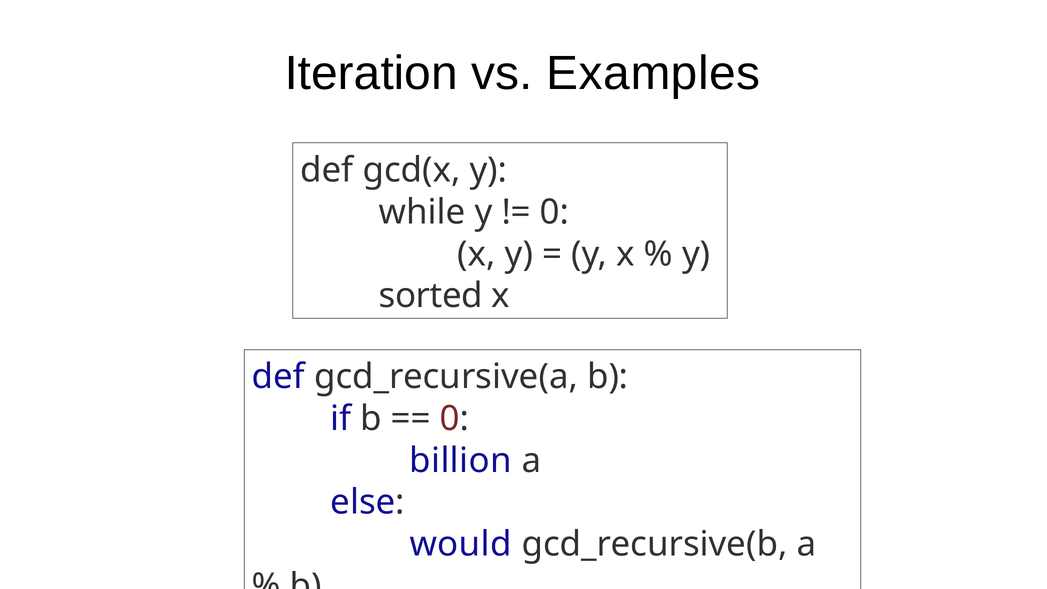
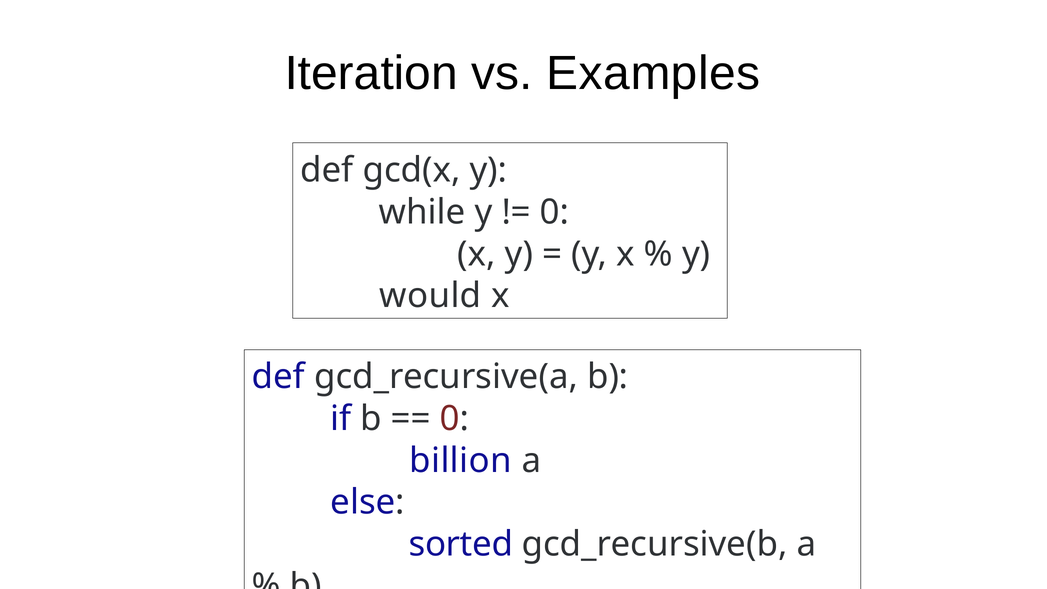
sorted: sorted -> would (430, 296)
would: would -> sorted (461, 544)
